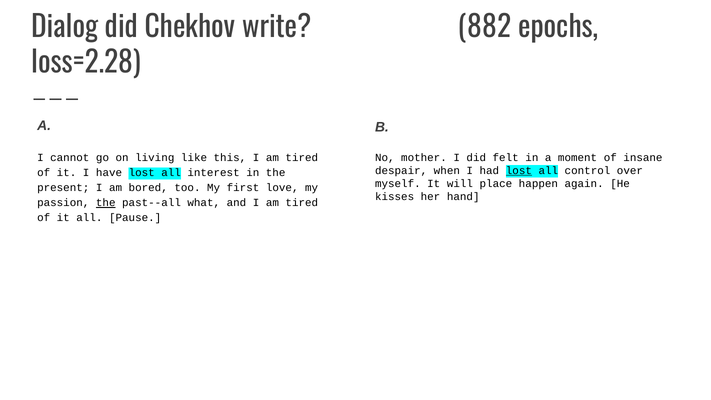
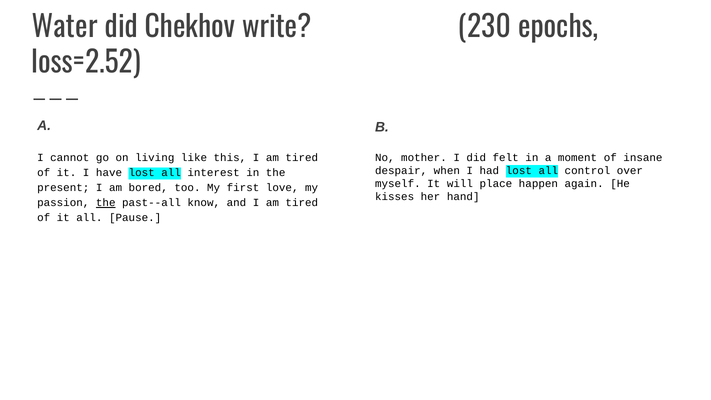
Dialog: Dialog -> Water (65, 28)
882: 882 -> 230 (485, 28)
loss=2.28: loss=2.28 -> loss=2.52 (86, 63)
lost underline: present -> none (519, 171)
what: what -> know (204, 203)
